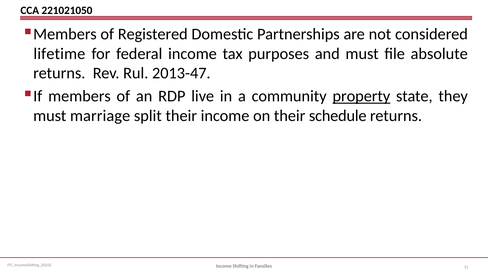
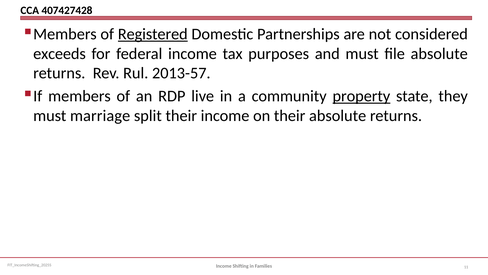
221021050: 221021050 -> 407427428 (67, 10)
Registered underline: none -> present (153, 34)
lifetime: lifetime -> exceeds (60, 54)
2013-47: 2013-47 -> 2013-57 (181, 73)
their schedule: schedule -> absolute (338, 115)
